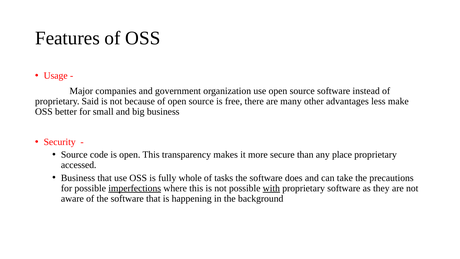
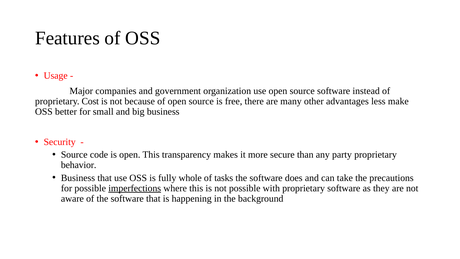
Said: Said -> Cost (90, 101)
place: place -> party (342, 155)
accessed: accessed -> behavior (79, 165)
with underline: present -> none (271, 188)
